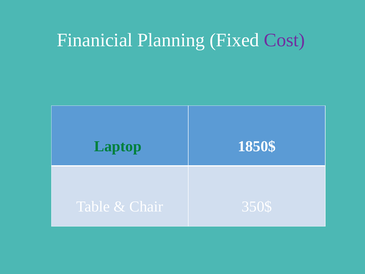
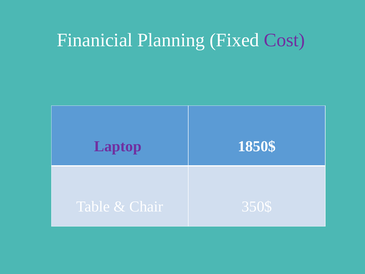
Laptop colour: green -> purple (118, 146)
